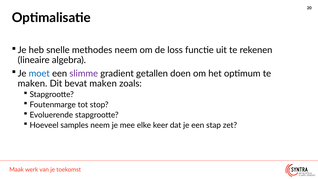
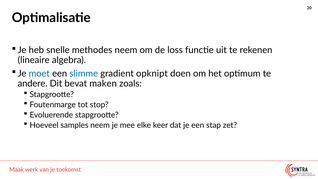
slimme colour: purple -> blue (84, 73)
getallen: getallen -> opknipt (152, 73)
maken: maken -> andere (33, 83)
